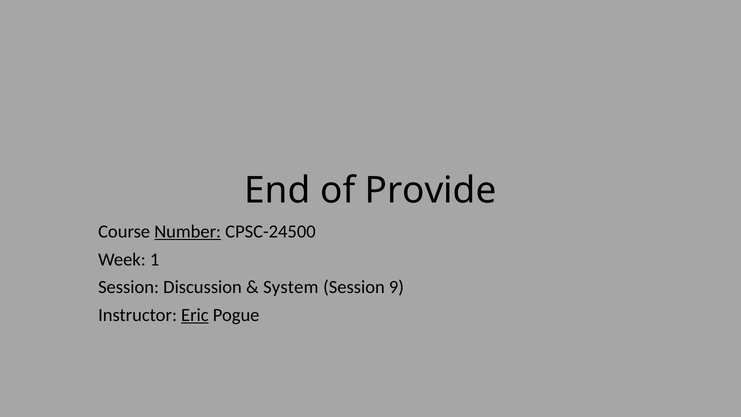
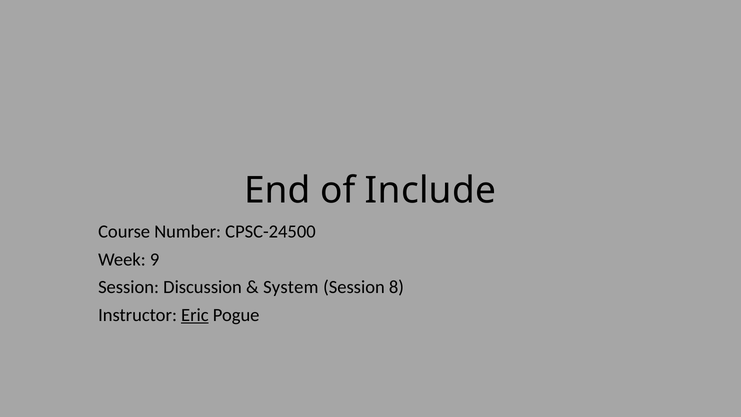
Provide: Provide -> Include (431, 190)
Number underline: present -> none (188, 232)
1: 1 -> 9 (155, 259)
9: 9 -> 8 (396, 287)
